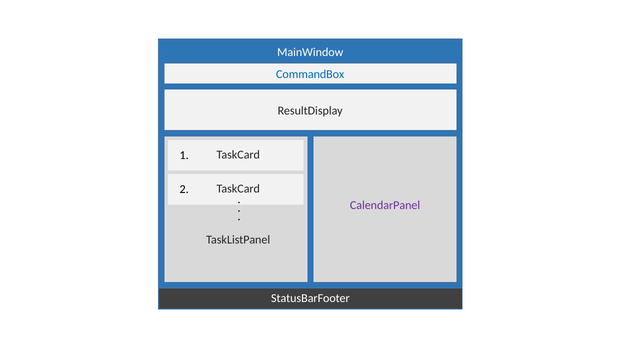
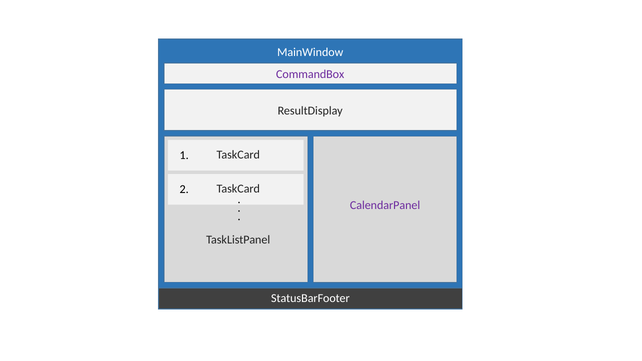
CommandBox colour: blue -> purple (310, 74)
